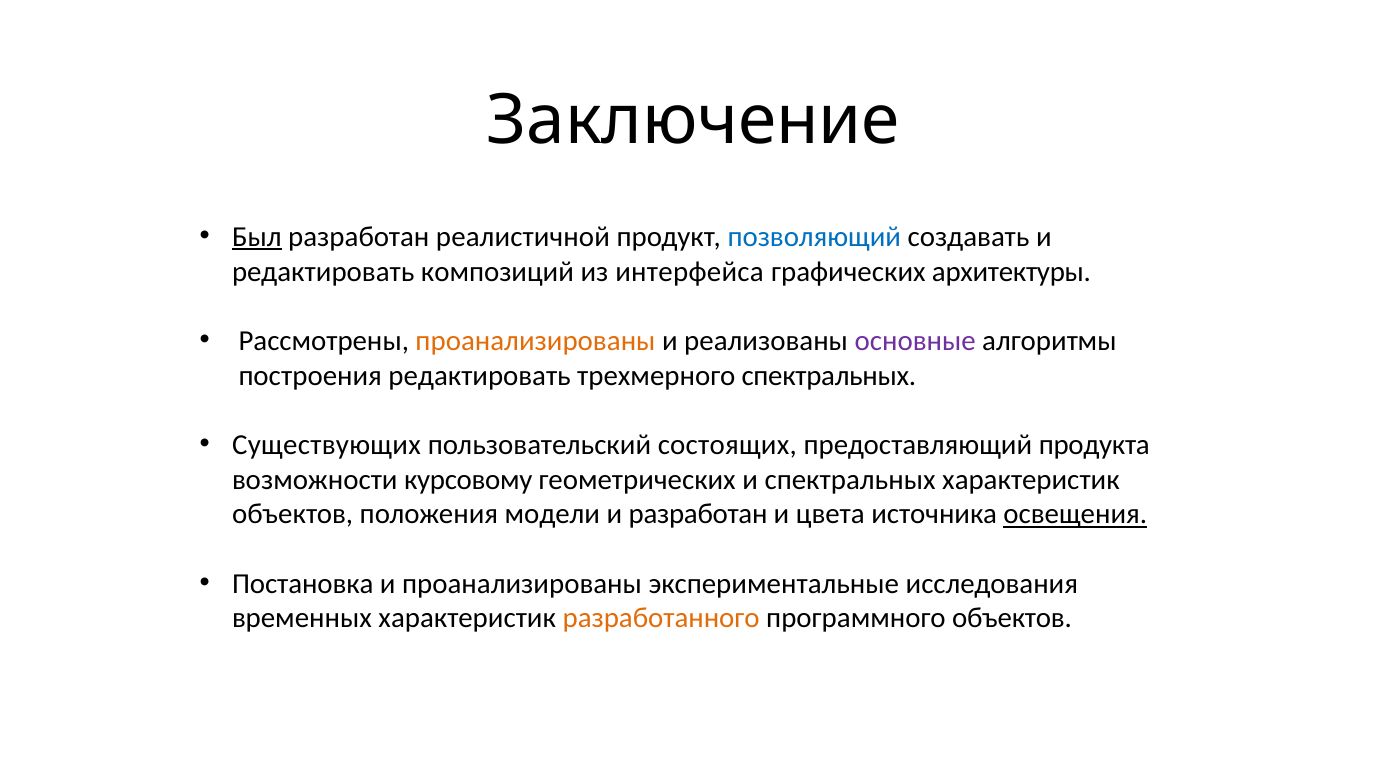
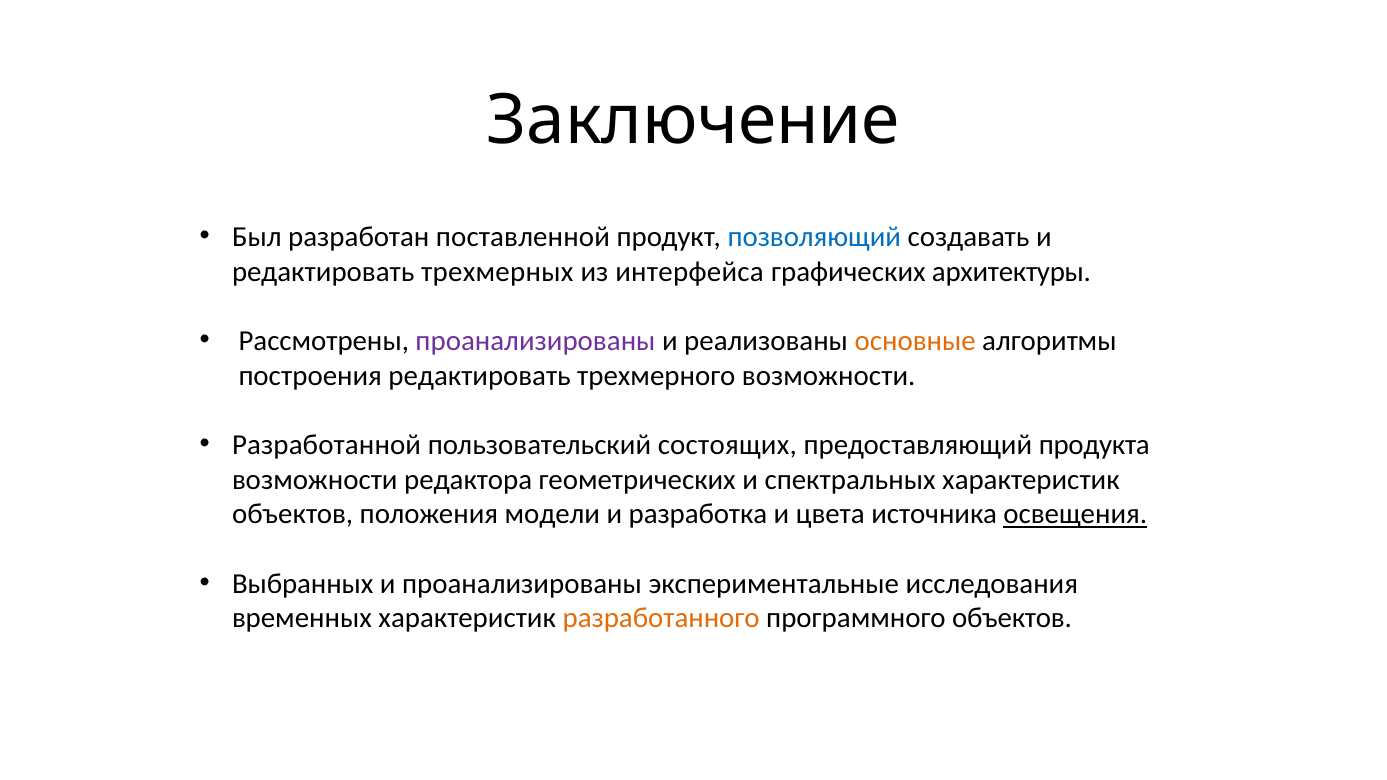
Был underline: present -> none (257, 237)
реалистичной: реалистичной -> поставленной (523, 237)
композиций: композиций -> трехмерных (497, 272)
проанализированы colour: orange -> purple (535, 341)
основные colour: purple -> orange (915, 341)
трехмерного спектральных: спектральных -> возможности (829, 376)
Существующих: Существующих -> Разработанной (327, 445)
курсовому: курсовому -> редактора (468, 480)
и разработан: разработан -> разработка (698, 514)
Постановка: Постановка -> Выбранных (303, 584)
